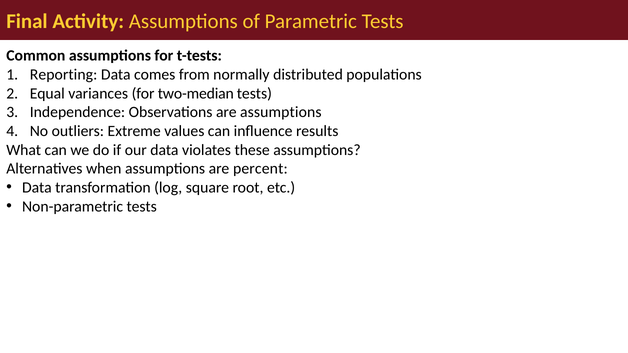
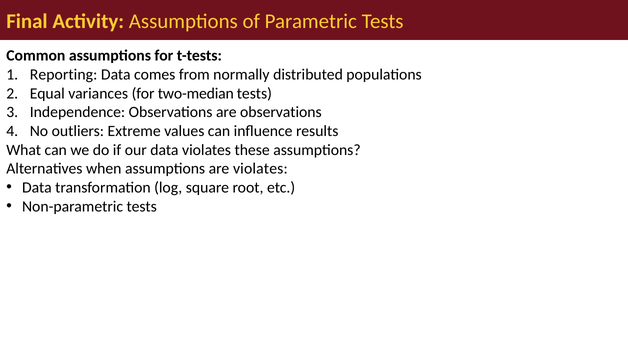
are assumptions: assumptions -> observations (281, 112)
are percent: percent -> violates (260, 169)
